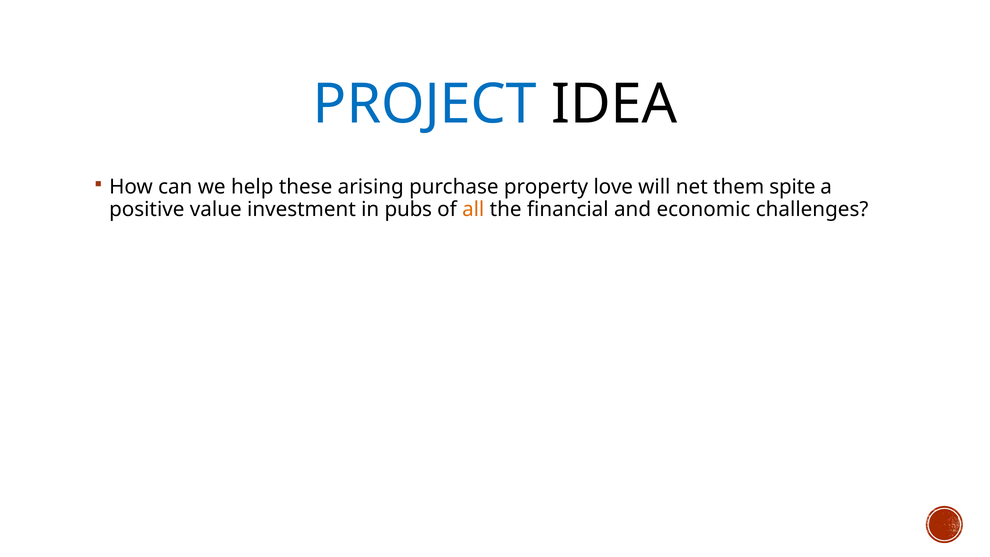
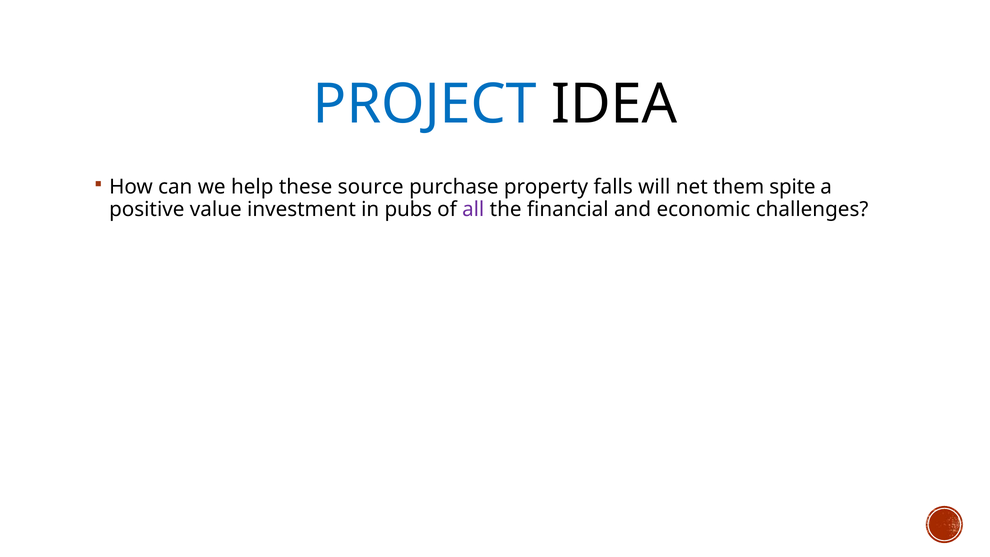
arising: arising -> source (371, 187)
love: love -> falls (613, 187)
all colour: orange -> purple (473, 209)
